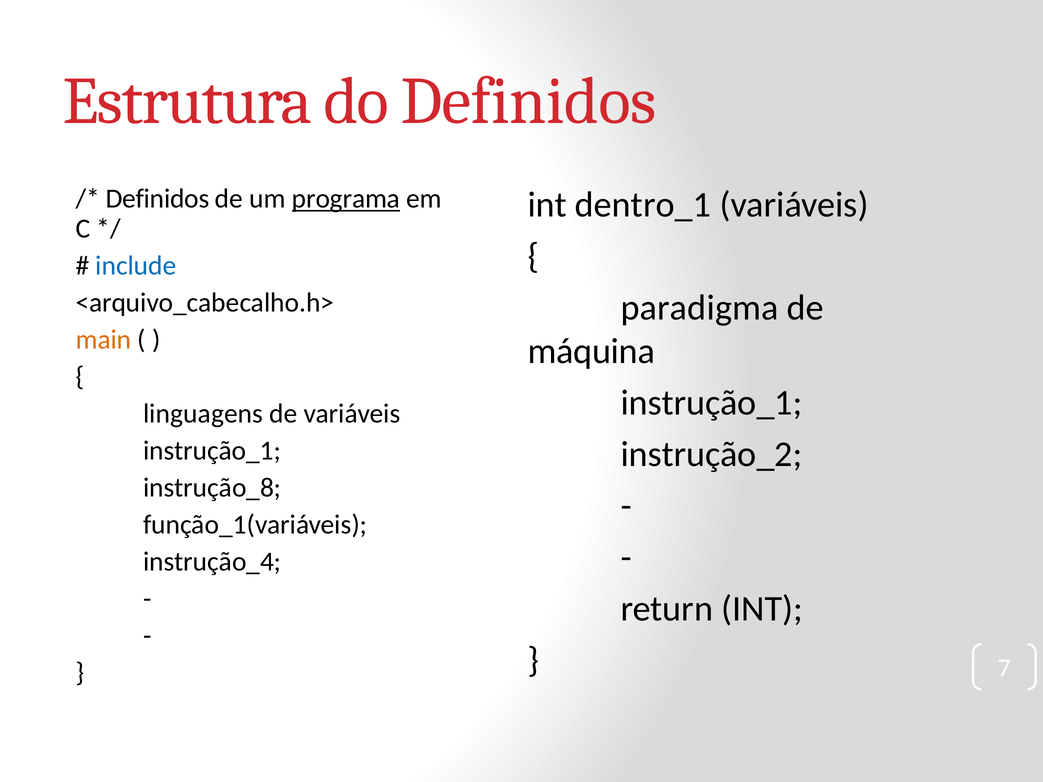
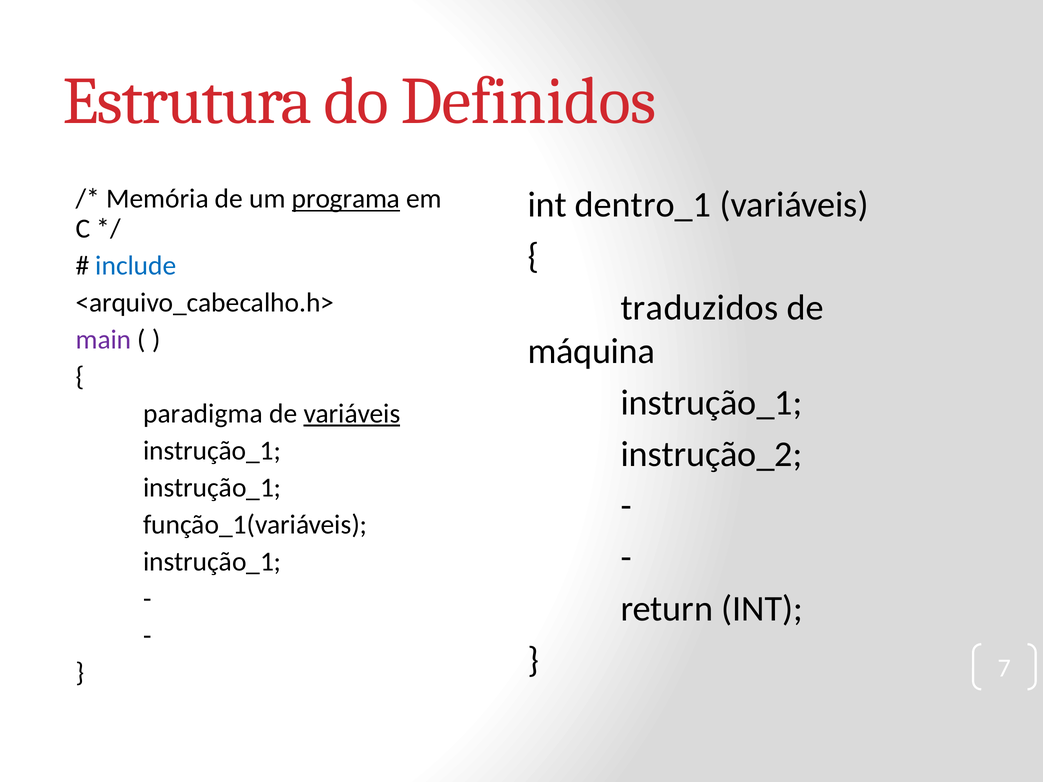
Definidos: Definidos -> Memória (157, 199)
paradigma: paradigma -> traduzidos (699, 308)
main colour: orange -> purple (104, 340)
linguagens: linguagens -> paradigma (203, 414)
variáveis underline: none -> present (352, 414)
instrução_8: instrução_8 -> instrução_1 (212, 488)
instrução_4: instrução_4 -> instrução_1 (212, 562)
